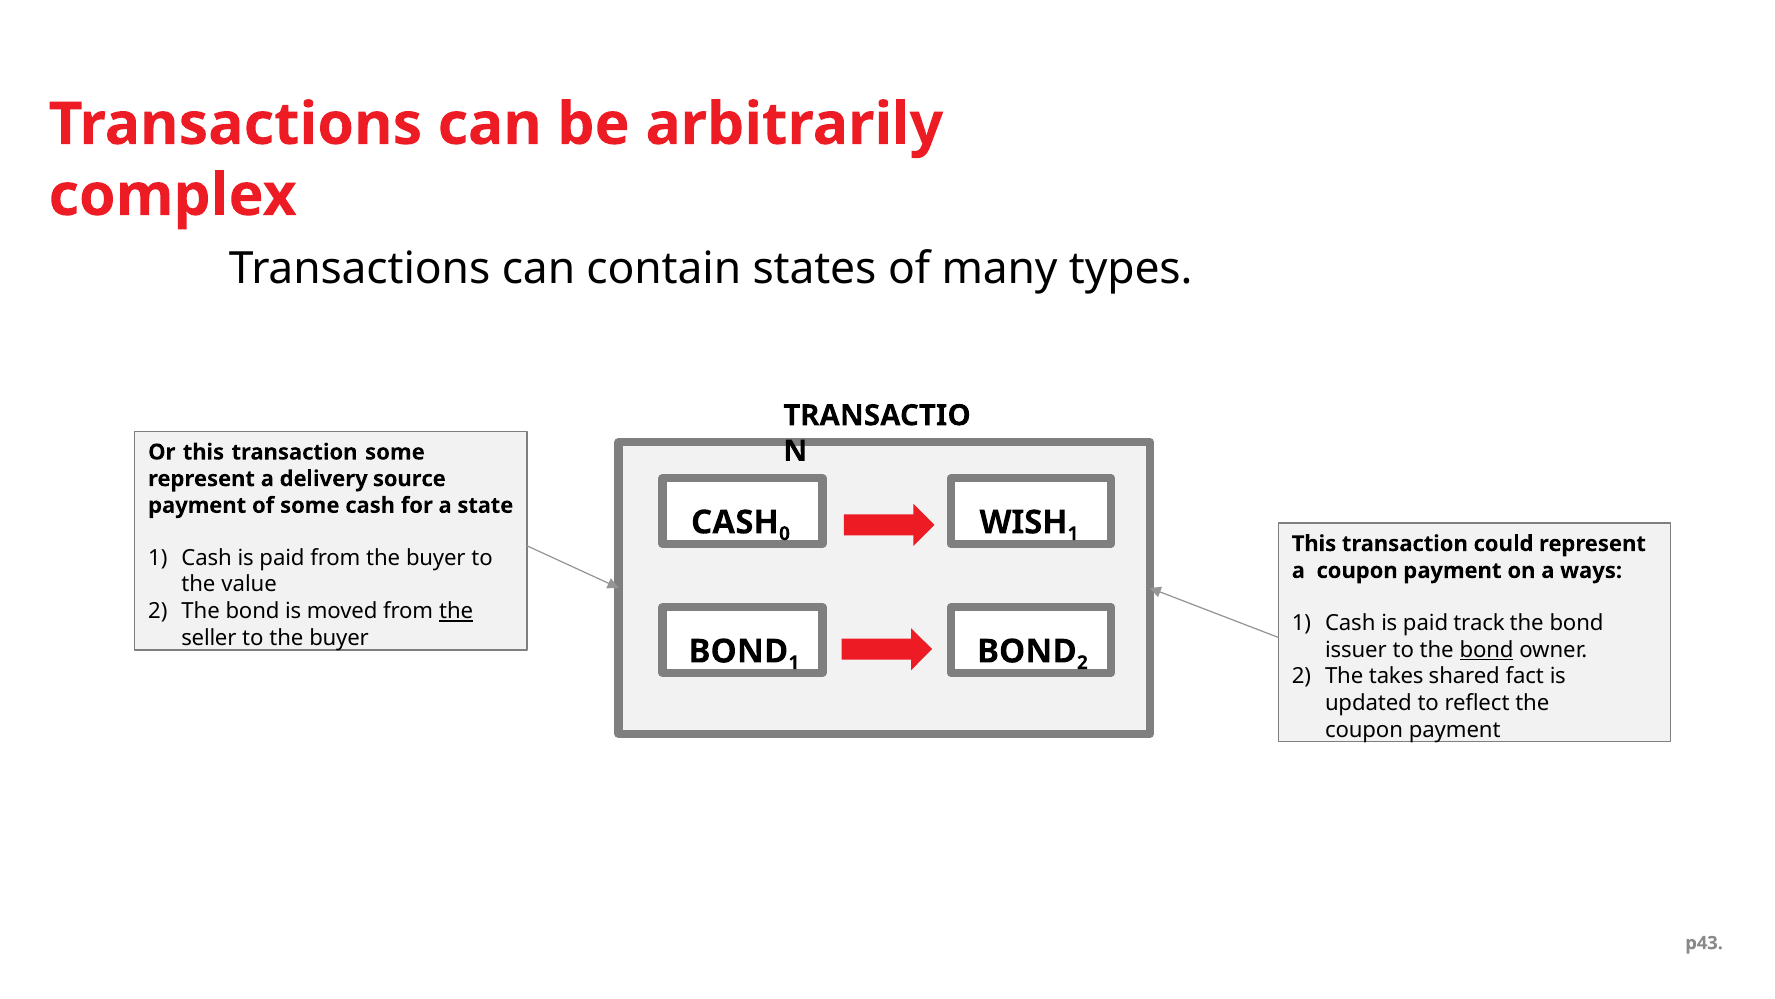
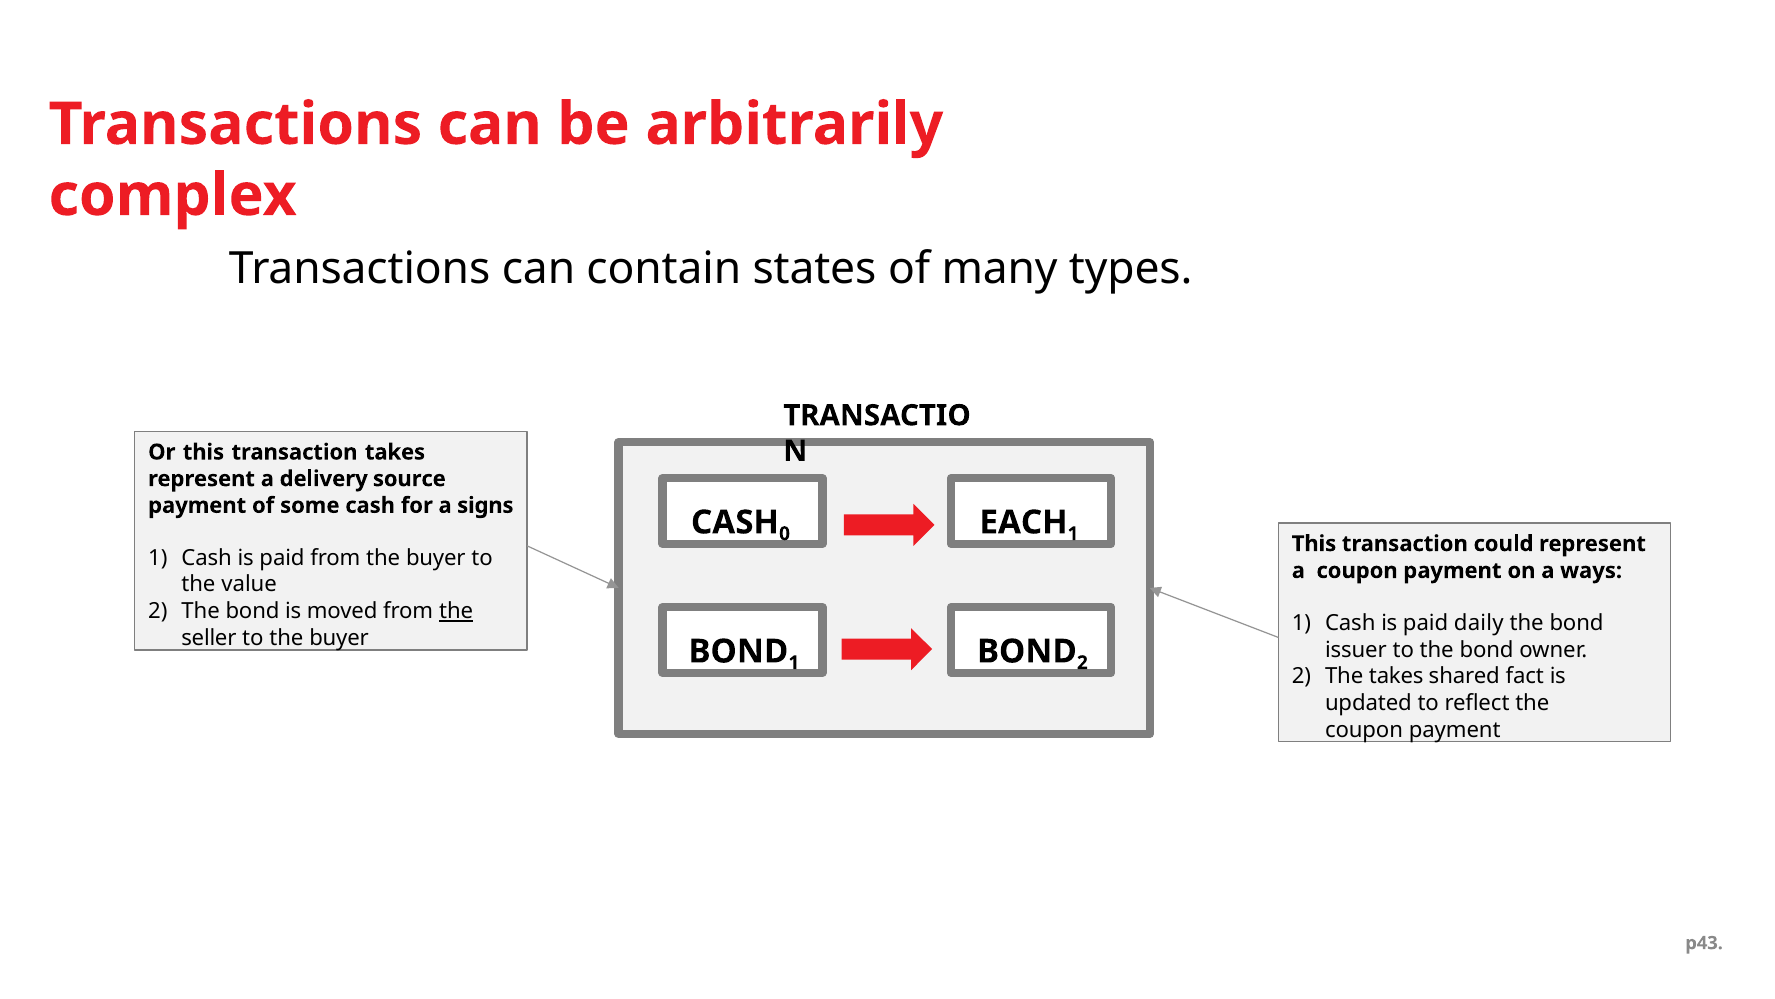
transaction some: some -> takes (395, 452)
state: state -> signs (485, 505)
WISH: WISH -> EACH (1024, 522)
track: track -> daily (1479, 623)
bond underline: present -> none (1487, 649)
